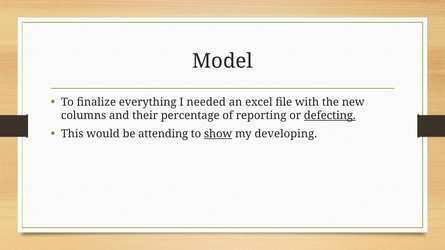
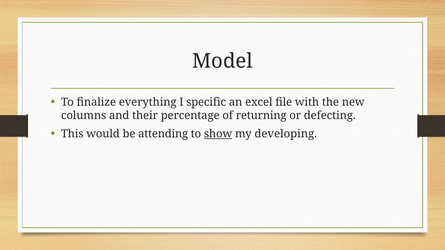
needed: needed -> specific (206, 102)
reporting: reporting -> returning (261, 116)
defecting underline: present -> none (330, 116)
